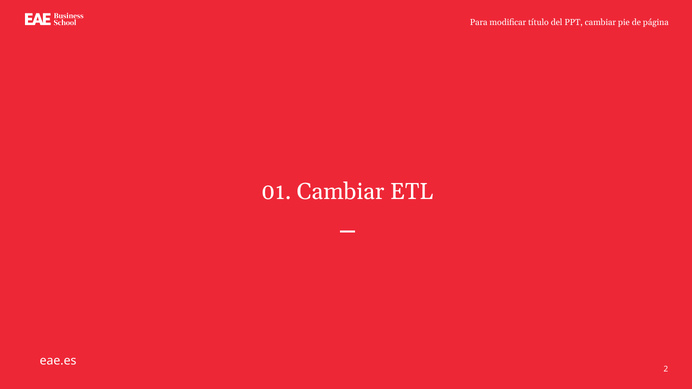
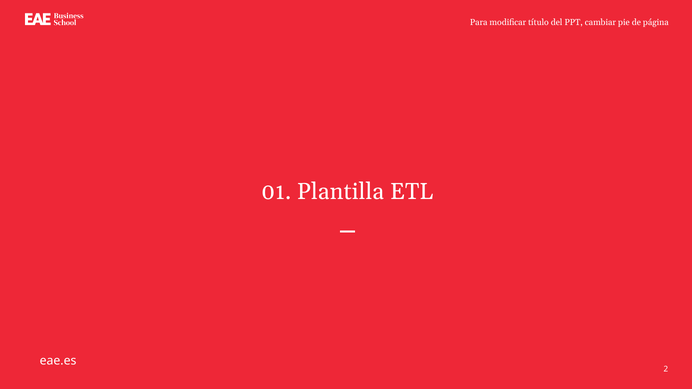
01 Cambiar: Cambiar -> Plantilla (340, 192)
